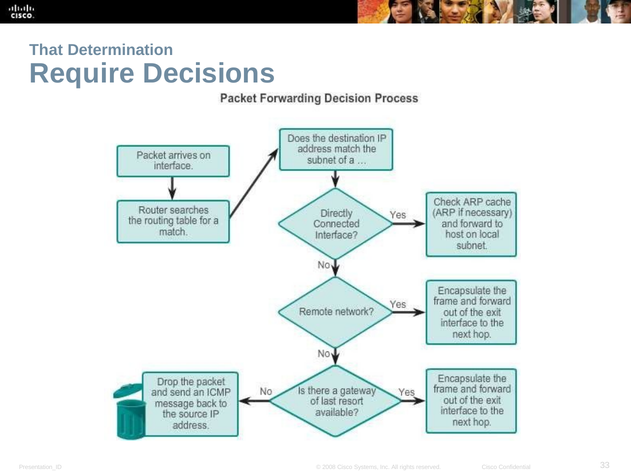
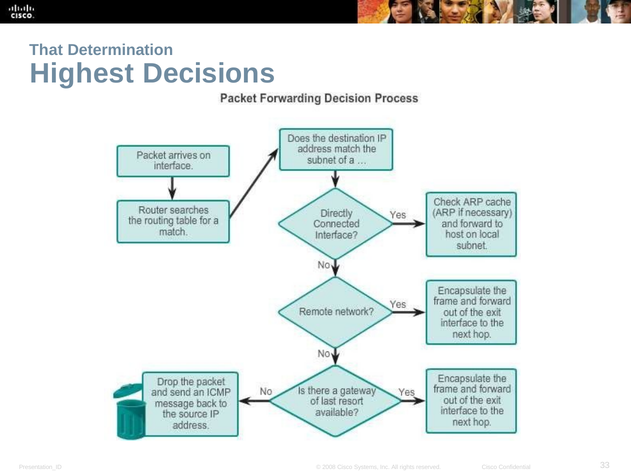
Require: Require -> Highest (82, 73)
